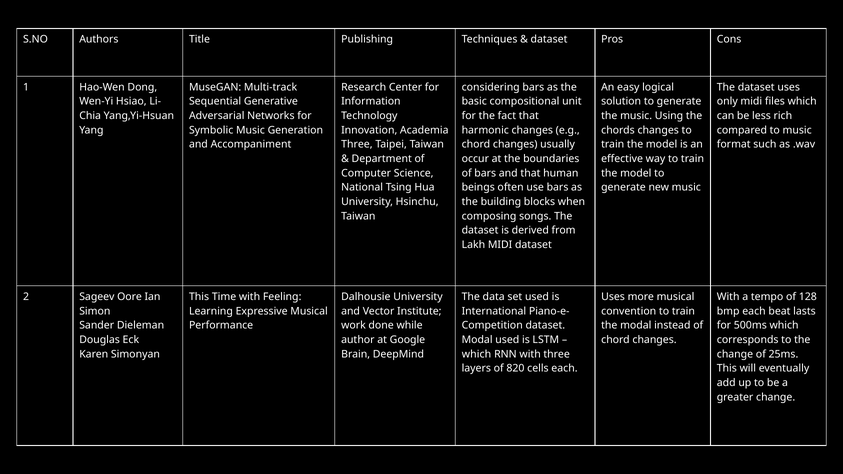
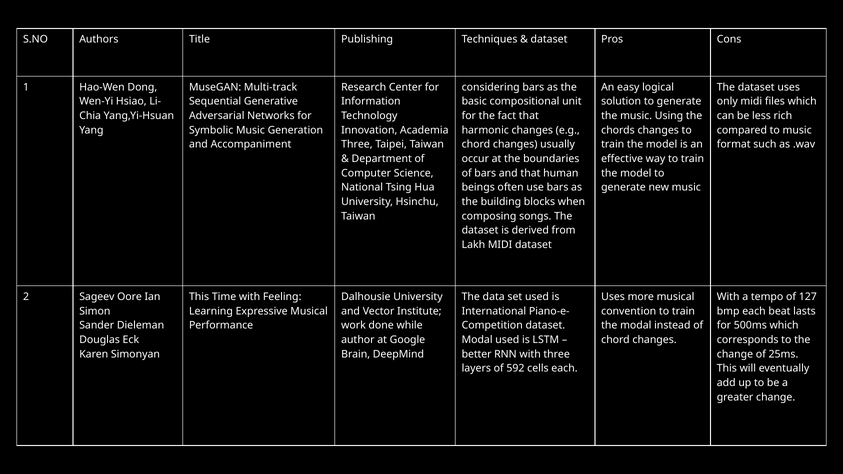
128: 128 -> 127 (808, 297)
which: which -> better (477, 354)
820: 820 -> 592 (515, 369)
